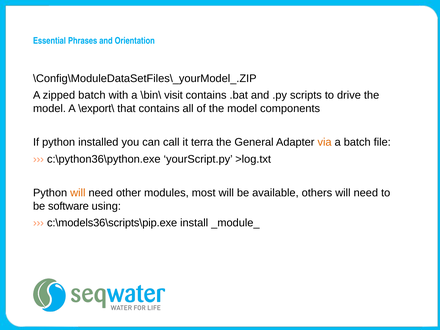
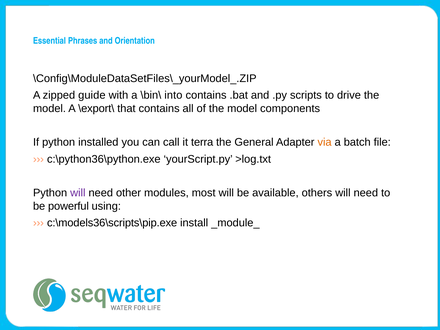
zipped batch: batch -> guide (92, 95)
visit: visit -> into (173, 95)
will colour: orange -> purple (78, 193)
software: software -> powerful (68, 206)
